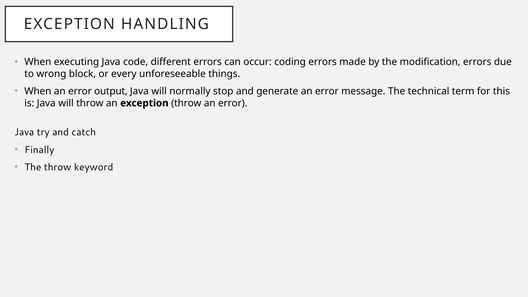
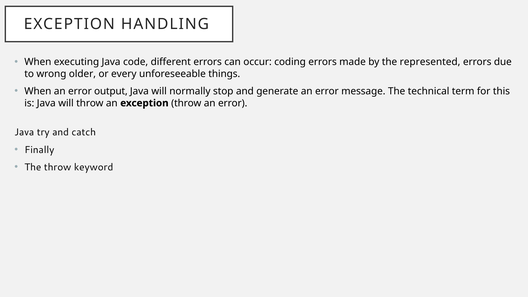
modification: modification -> represented (430, 62)
block: block -> older (82, 74)
